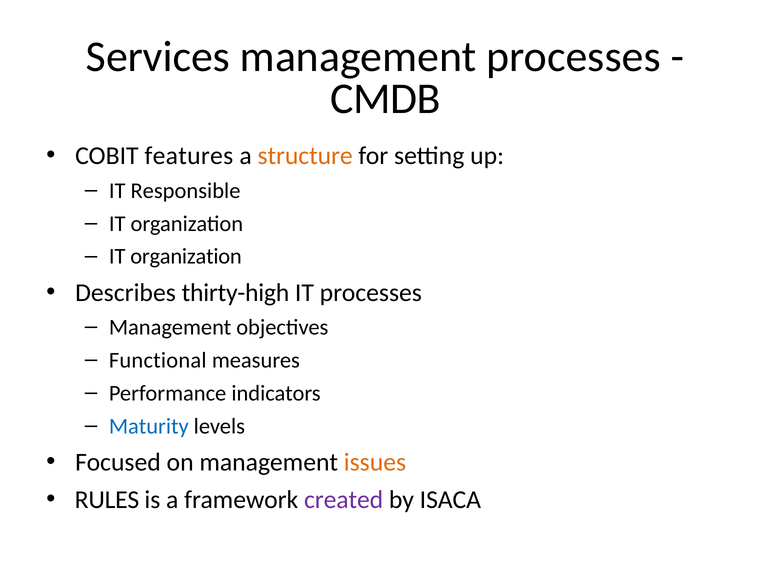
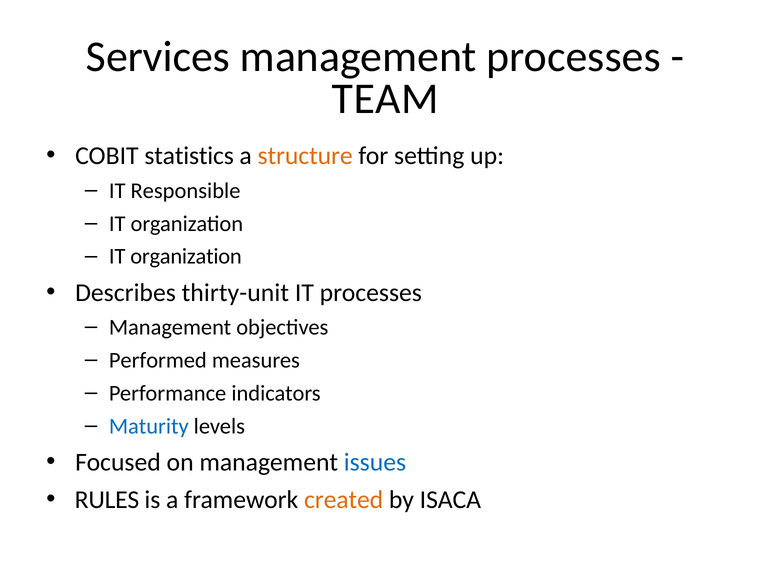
CMDB: CMDB -> TEAM (385, 99)
features: features -> statistics (189, 156)
thirty-high: thirty-high -> thirty-unit (235, 293)
Functional: Functional -> Performed (158, 360)
issues colour: orange -> blue (375, 462)
created colour: purple -> orange (344, 500)
